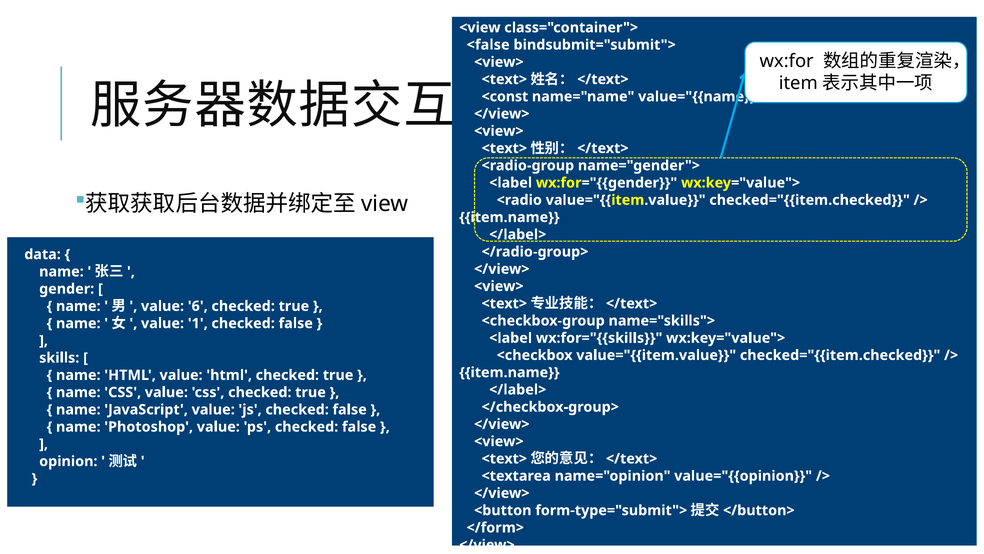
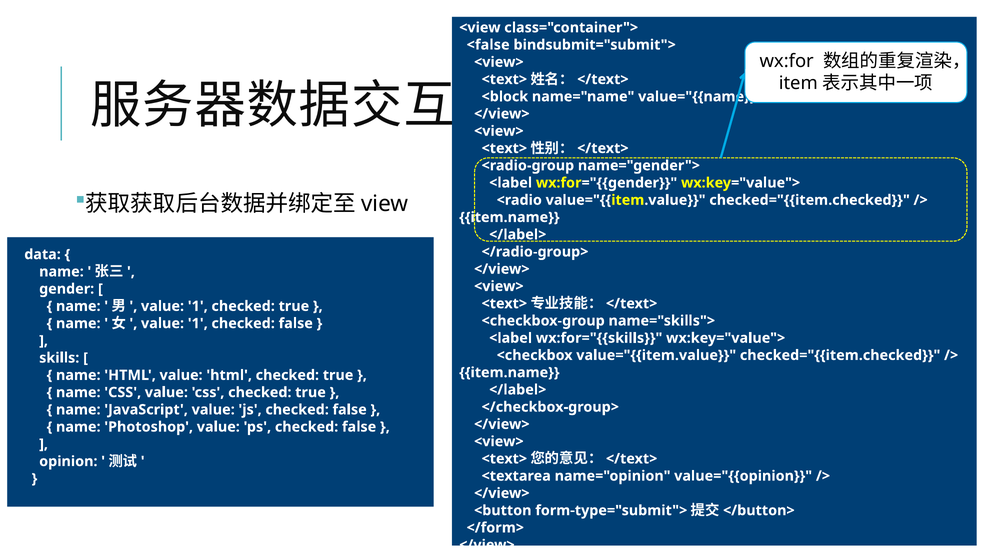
<const: <const -> <block (505, 96)
6: 6 -> 1 (198, 306)
